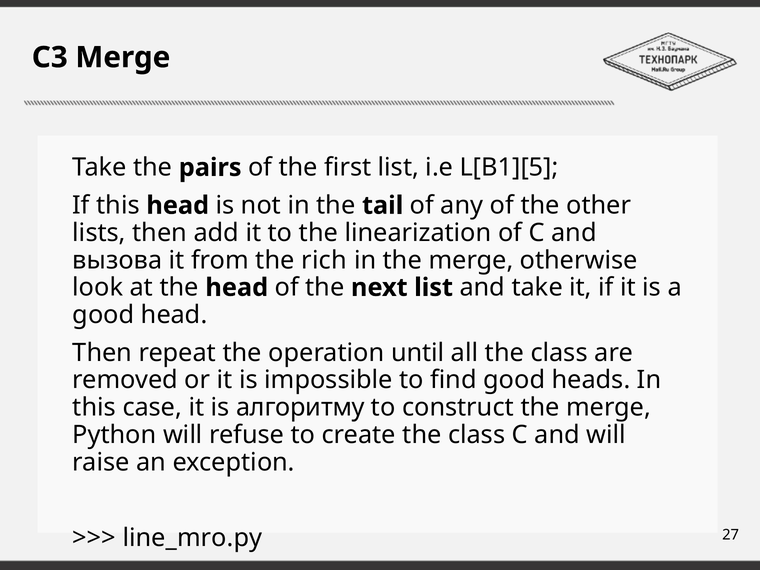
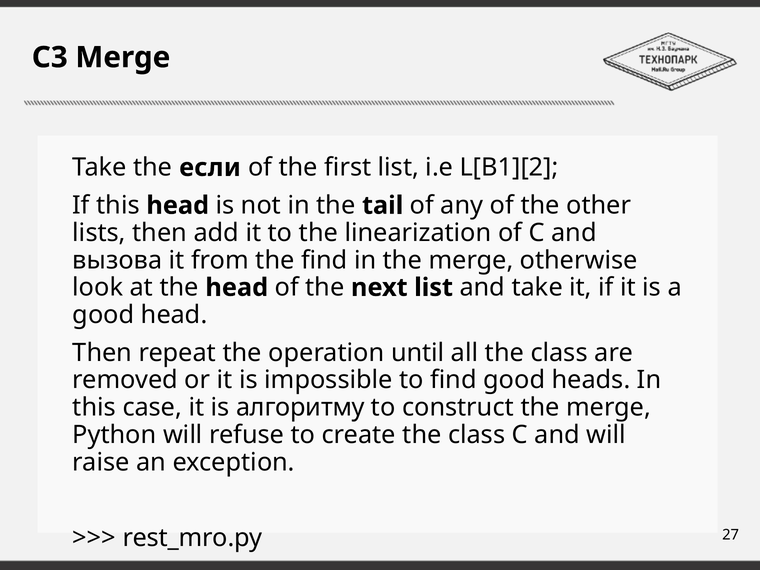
pairs: pairs -> если (210, 168)
L[B1][5: L[B1][5 -> L[B1][2 (509, 168)
the rich: rich -> find (324, 260)
line_mro.py: line_mro.py -> rest_mro.py (192, 538)
